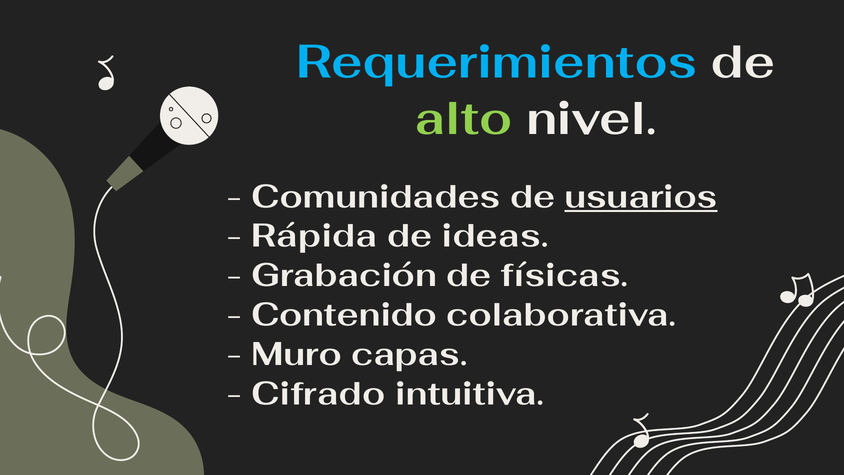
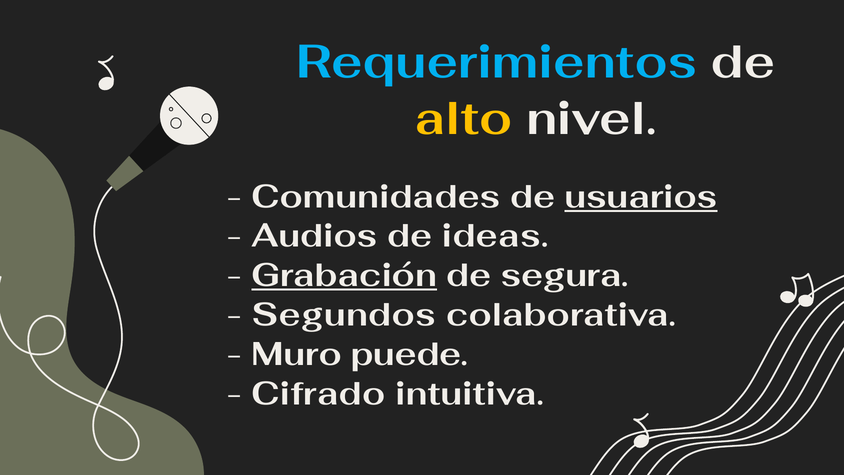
alto colour: light green -> yellow (464, 119)
Rápida: Rápida -> Audios (314, 236)
Grabación underline: none -> present (344, 275)
físicas: físicas -> segura (565, 275)
Contenido: Contenido -> Segundos (344, 315)
capas: capas -> puede (409, 354)
